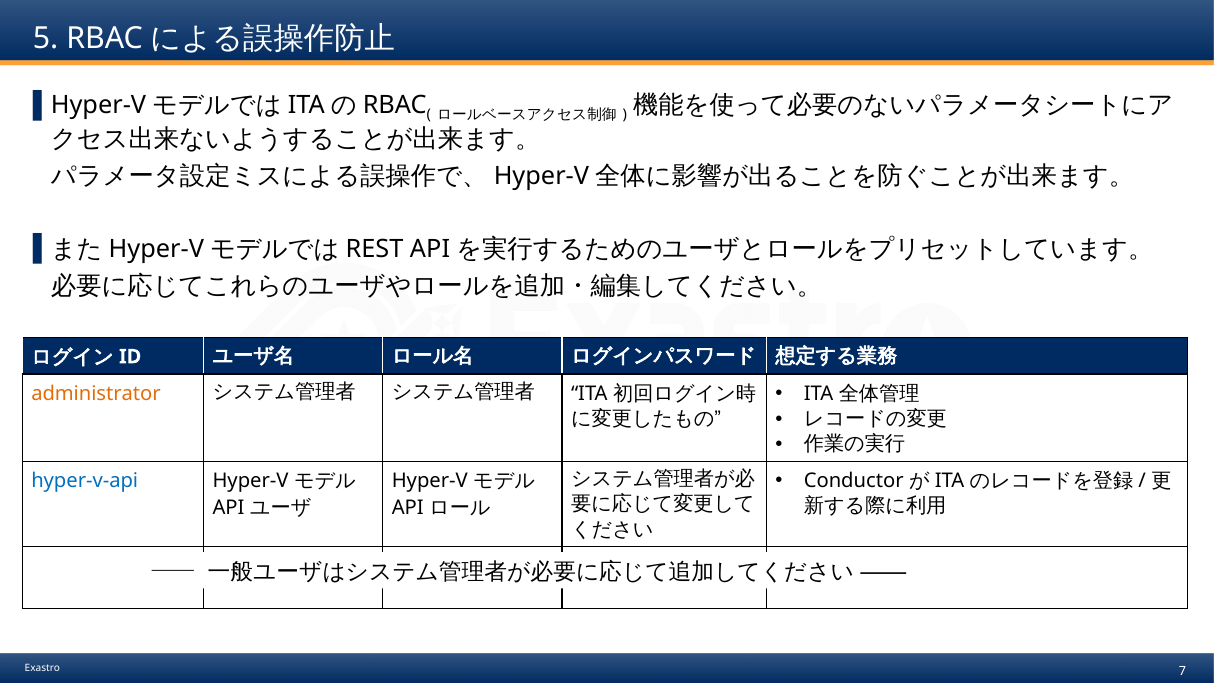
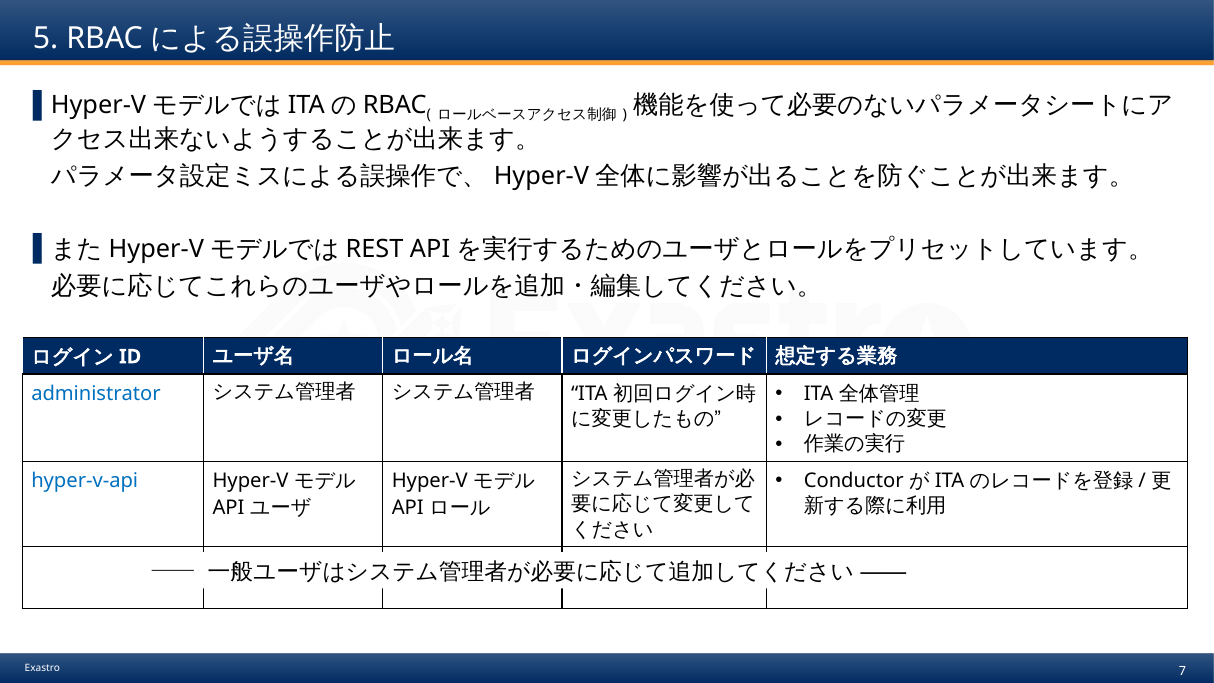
administrator colour: orange -> blue (96, 393)
